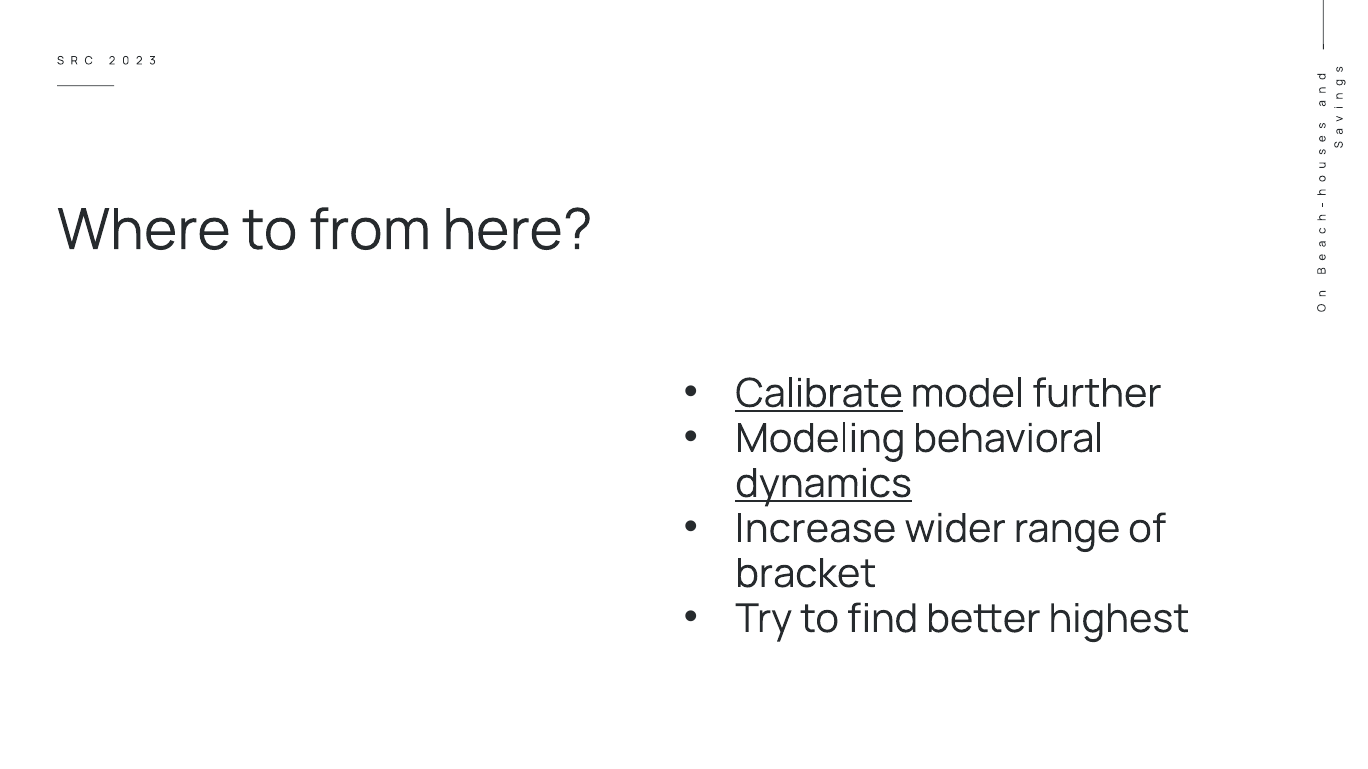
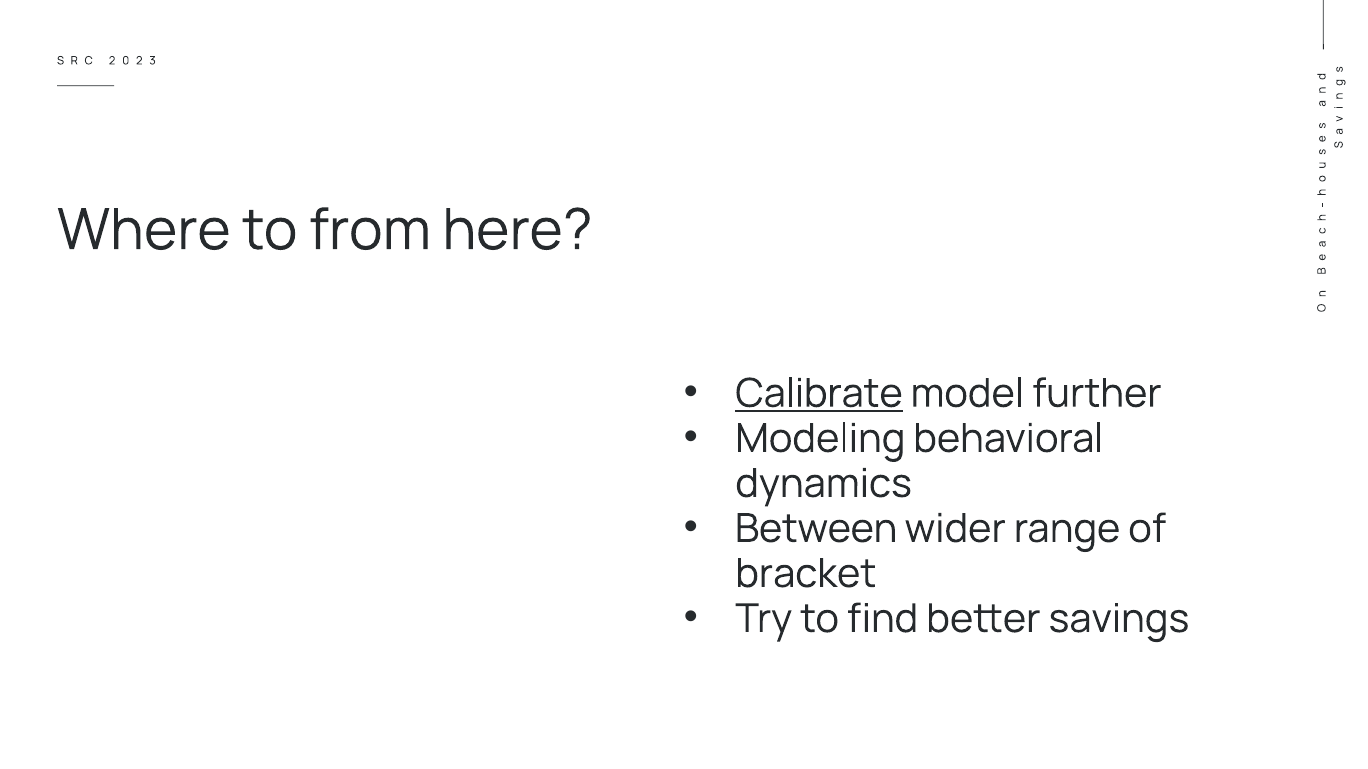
dynamics underline: present -> none (824, 484)
Increase: Increase -> Between (816, 529)
highest: highest -> savings (1119, 619)
